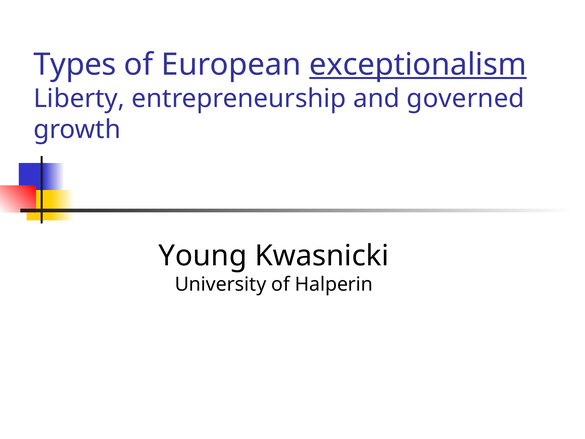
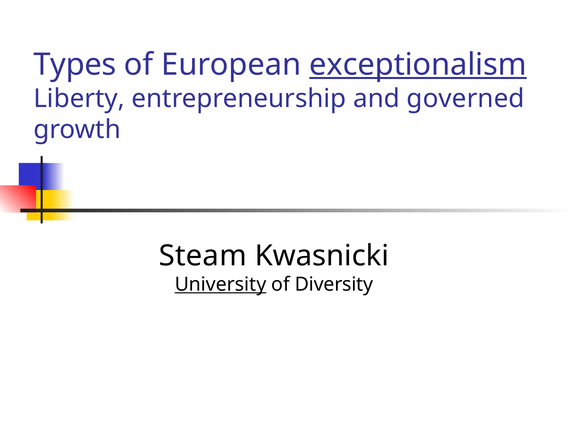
Young: Young -> Steam (203, 256)
University underline: none -> present (220, 284)
Halperin: Halperin -> Diversity (334, 284)
